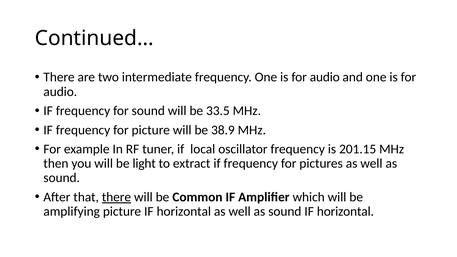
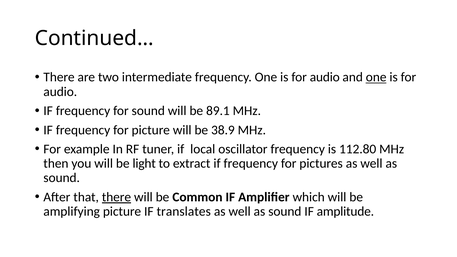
one underline: none -> present (376, 77)
33.5: 33.5 -> 89.1 (218, 111)
201.15: 201.15 -> 112.80 (358, 149)
picture IF horizontal: horizontal -> translates (184, 212)
sound IF horizontal: horizontal -> amplitude (345, 212)
